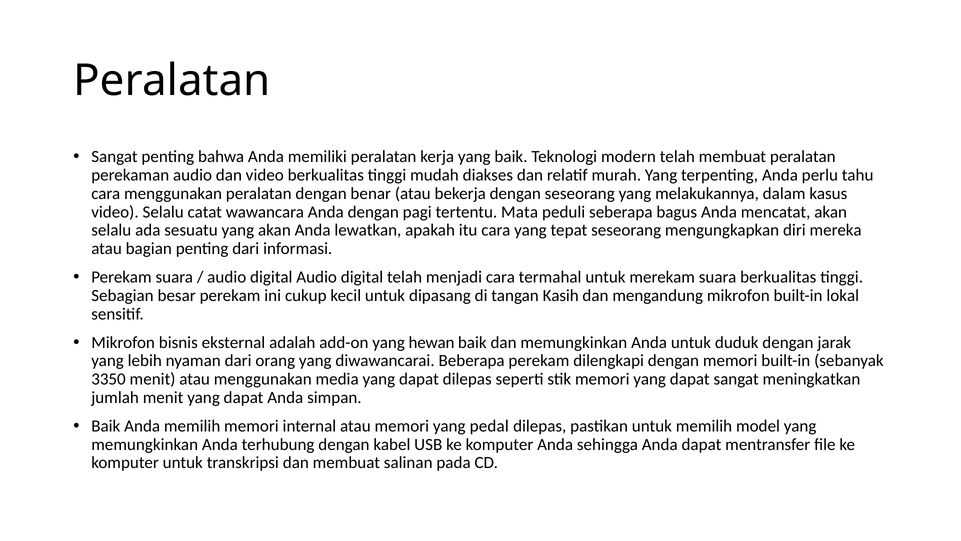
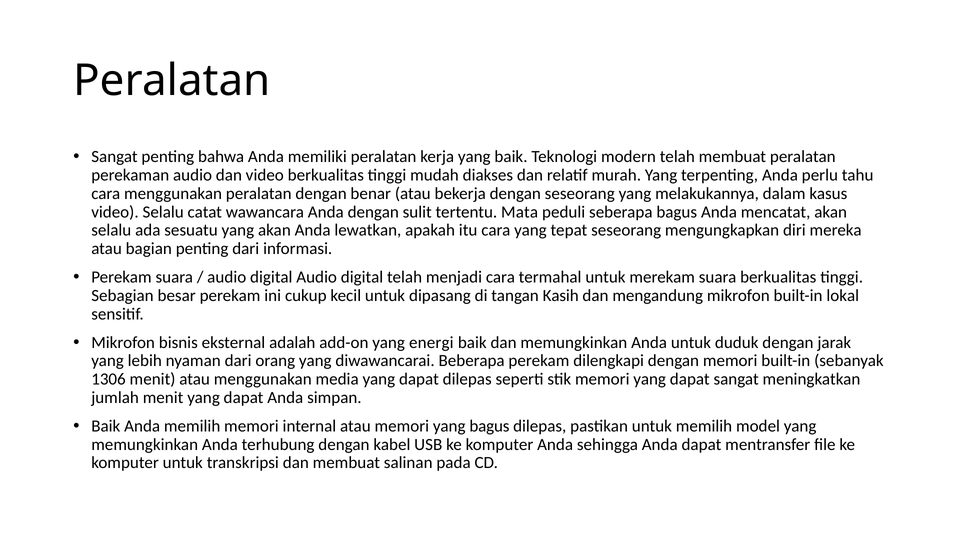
pagi: pagi -> sulit (417, 212)
hewan: hewan -> energi (431, 342)
3350: 3350 -> 1306 (109, 379)
yang pedal: pedal -> bagus (489, 426)
